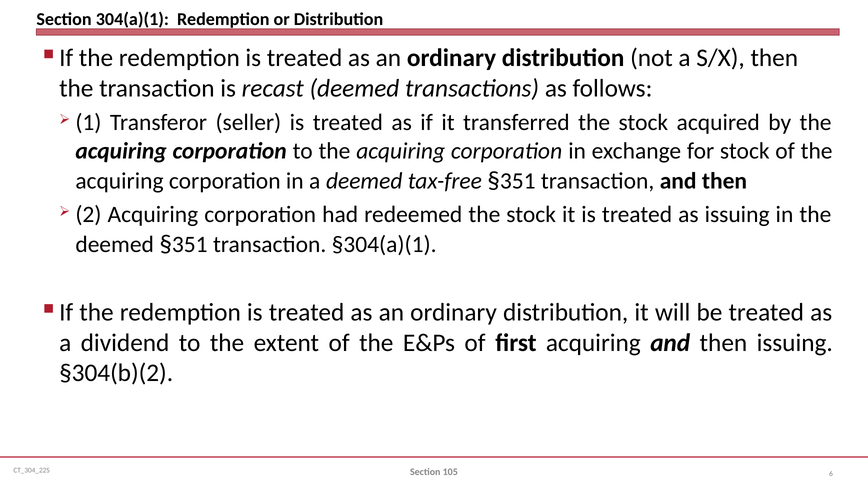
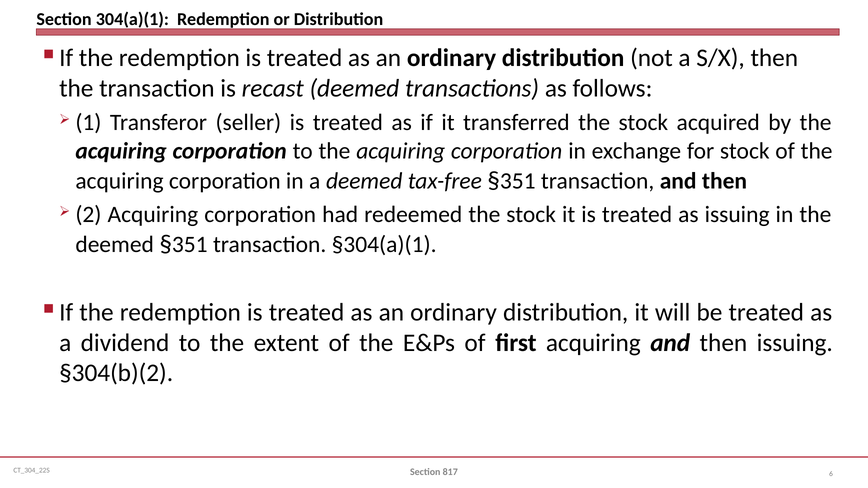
105: 105 -> 817 (450, 472)
